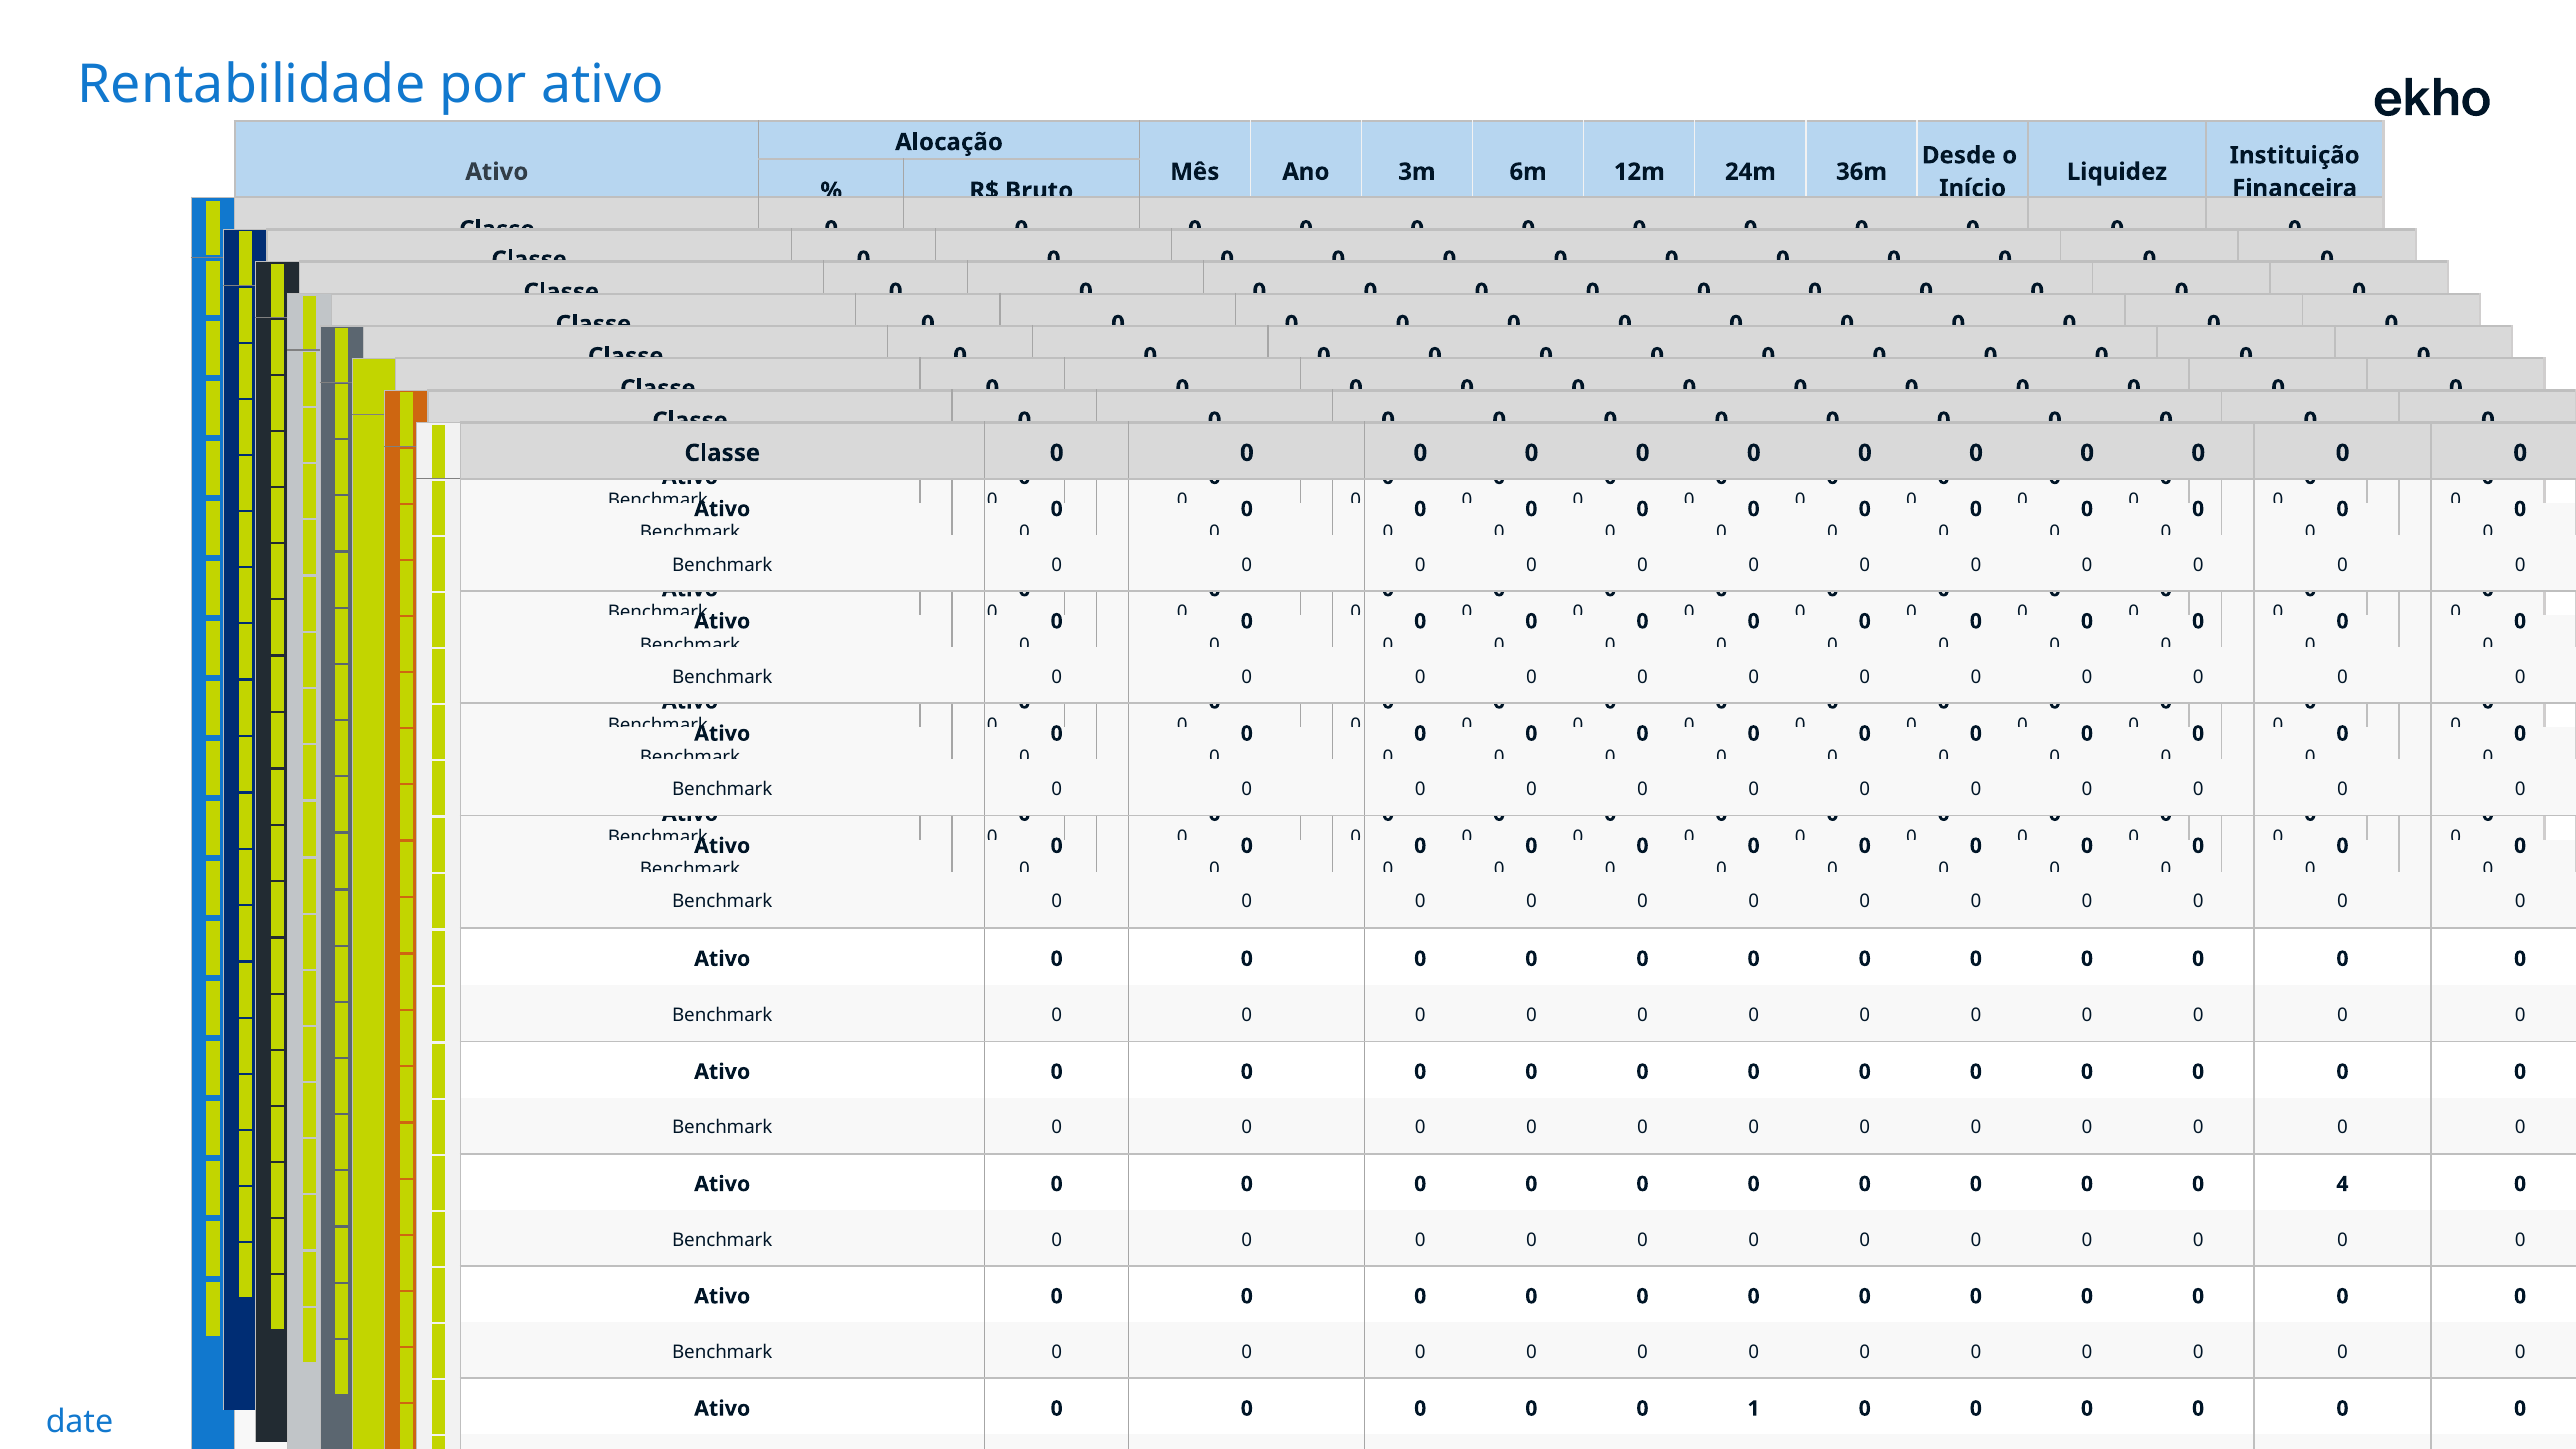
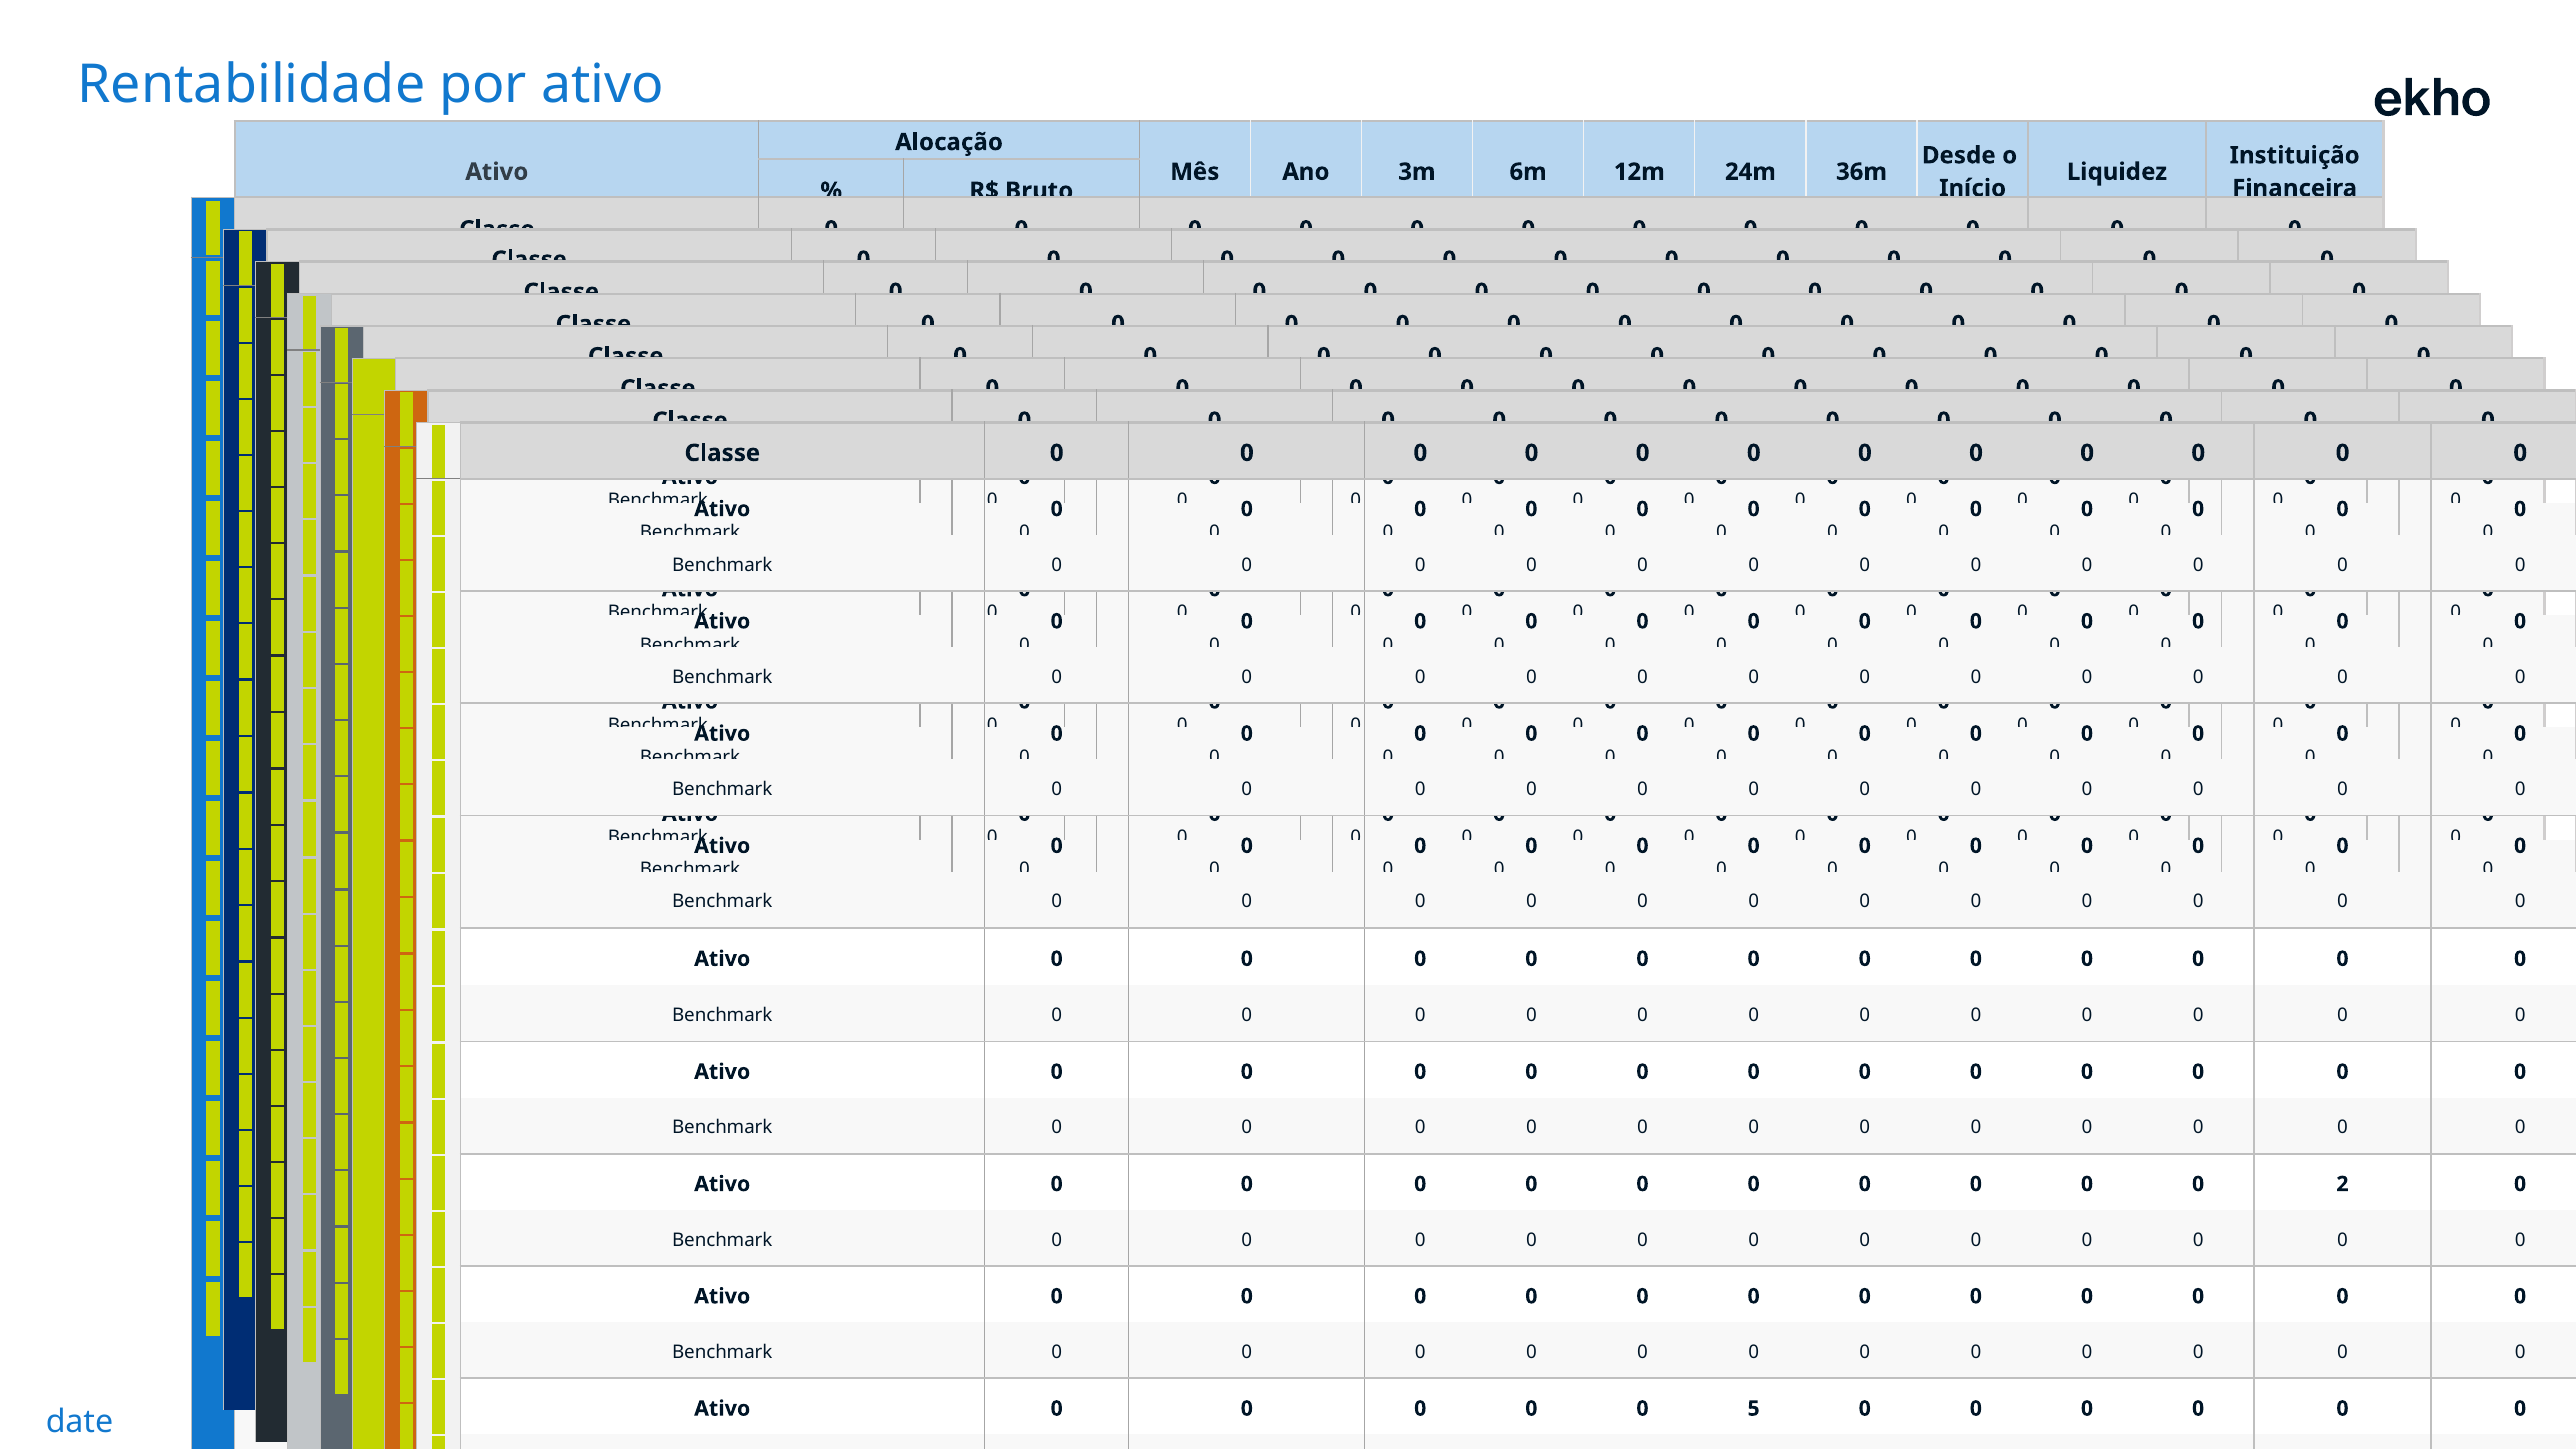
4: 4 -> 2 (2342, 1184)
1: 1 -> 5 (1754, 1409)
